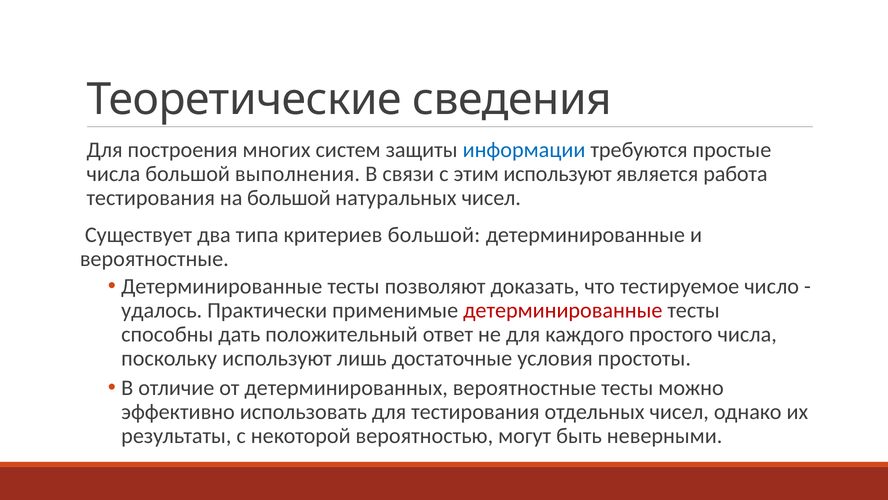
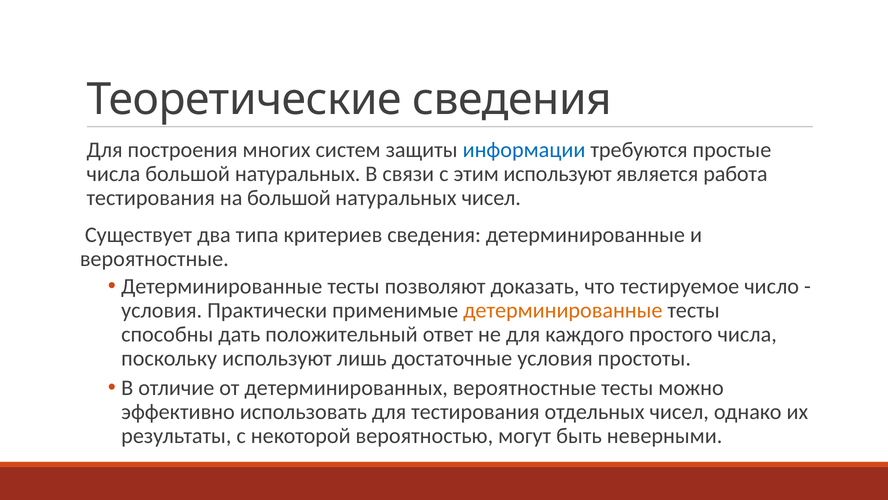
числа большой выполнения: выполнения -> натуральных (298, 174)
критериев большой: большой -> сведения (434, 234)
удалось: удалось -> условия (162, 310)
детерминированные colour: red -> orange (563, 310)
